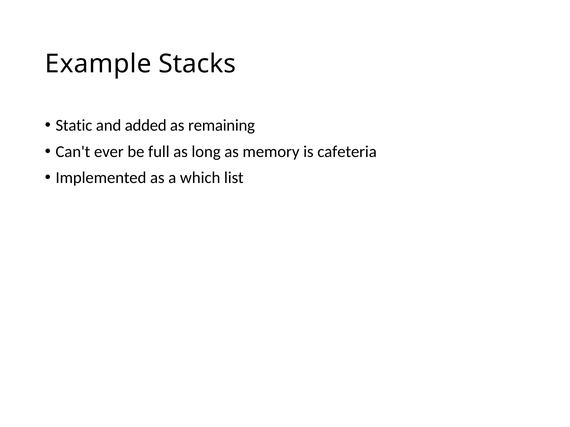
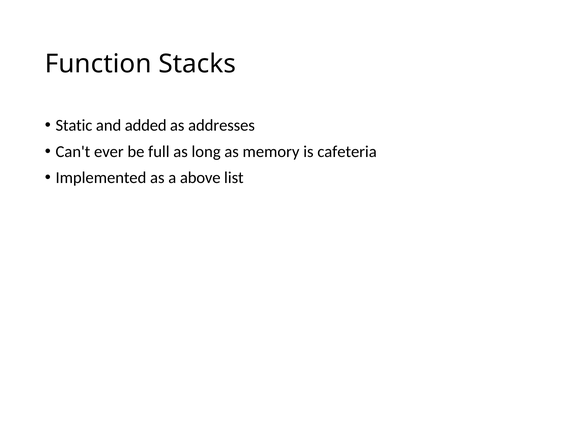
Example: Example -> Function (98, 64)
remaining: remaining -> addresses (222, 126)
which: which -> above (200, 178)
